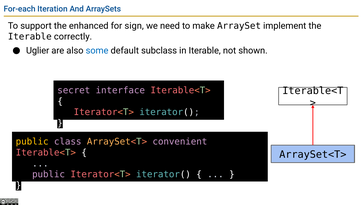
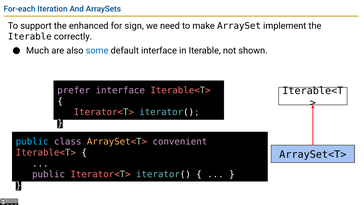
Uglier: Uglier -> Much (38, 51)
default subclass: subclass -> interface (159, 51)
secret: secret -> prefer (74, 90)
public colour: yellow -> light blue (32, 142)
